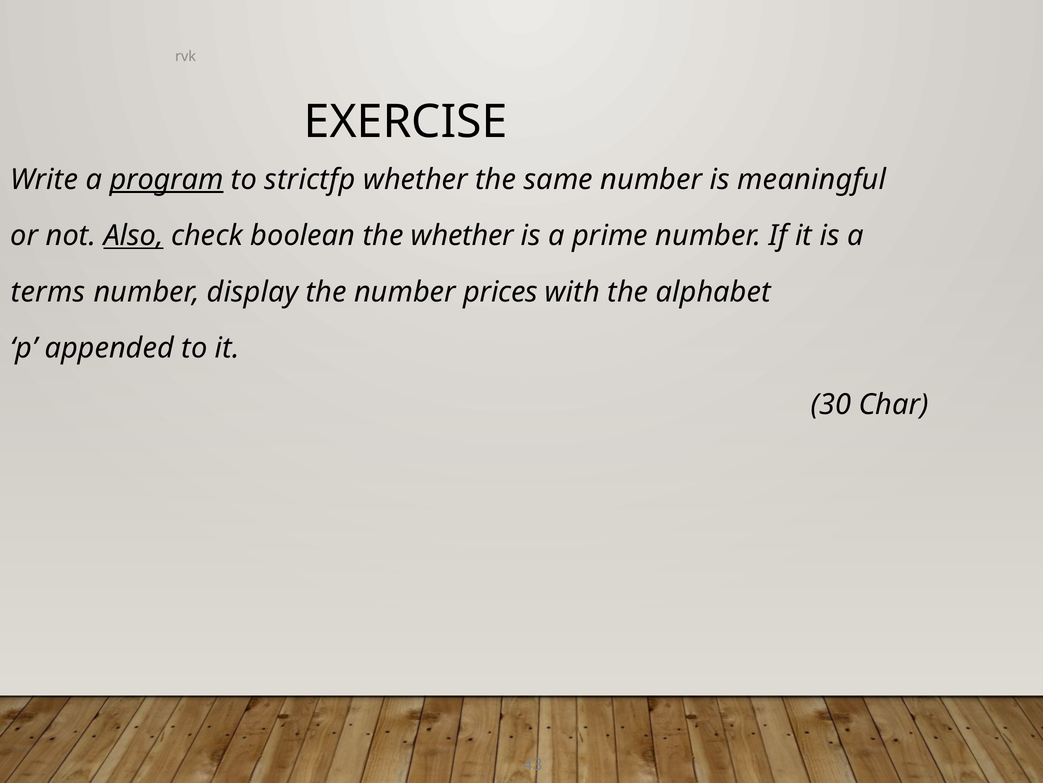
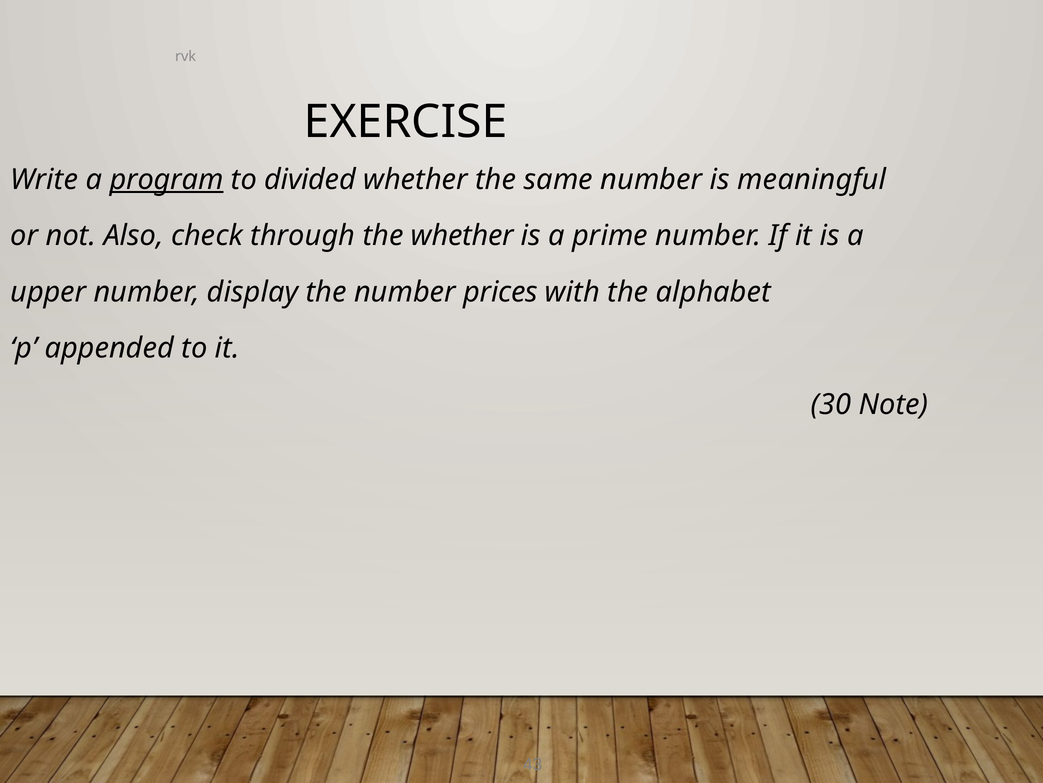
strictfp: strictfp -> divided (310, 179)
Also underline: present -> none (134, 236)
boolean: boolean -> through (303, 236)
terms: terms -> upper (48, 292)
Char: Char -> Note (893, 404)
